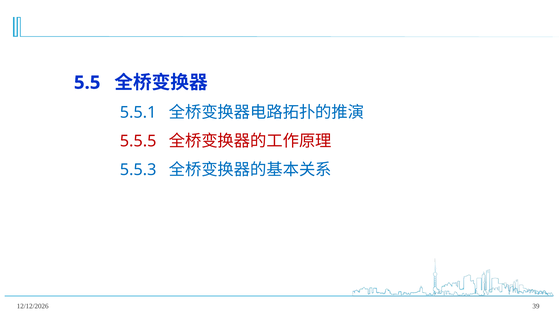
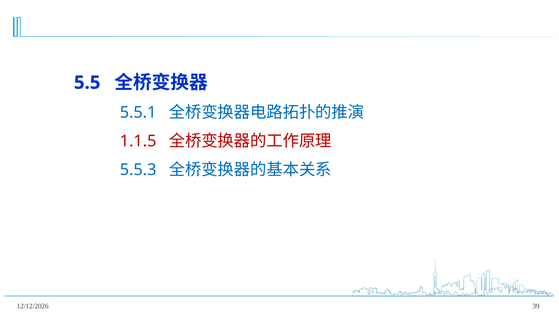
5.5.5: 5.5.5 -> 1.1.5 (138, 141)
